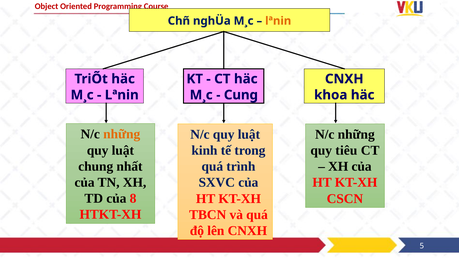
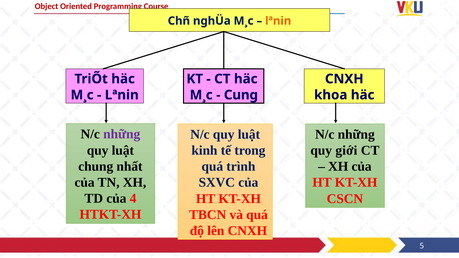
những colour: orange -> purple (122, 134)
tiêu: tiêu -> giới (346, 151)
8: 8 -> 4 (133, 199)
